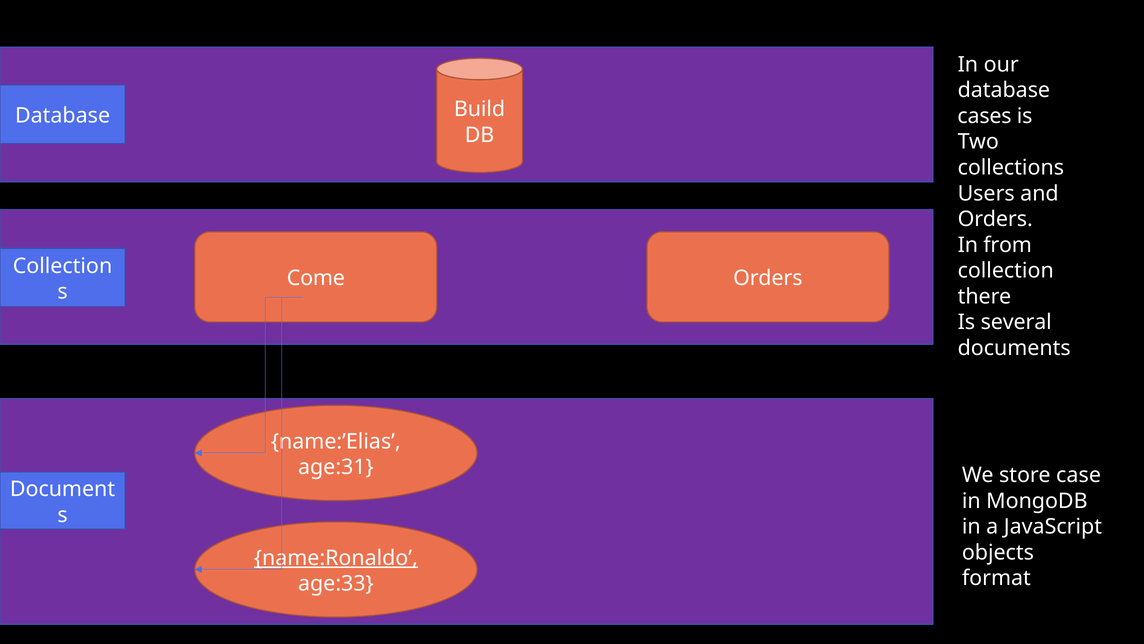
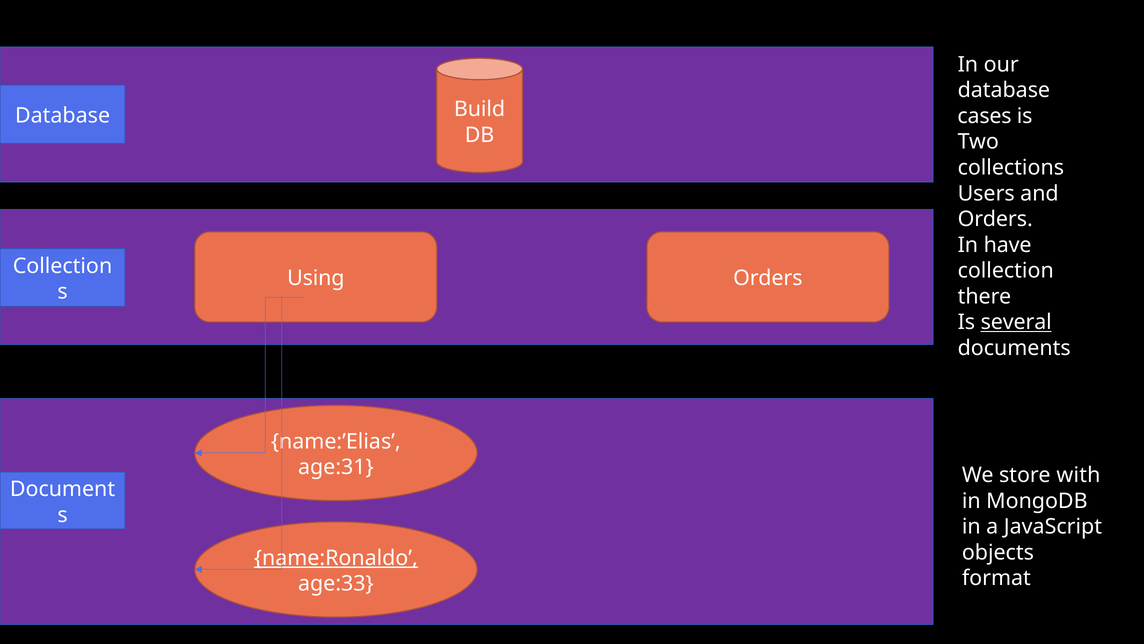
from: from -> have (1008, 245)
Come: Come -> Using (316, 278)
several underline: none -> present (1016, 322)
case: case -> with (1078, 475)
